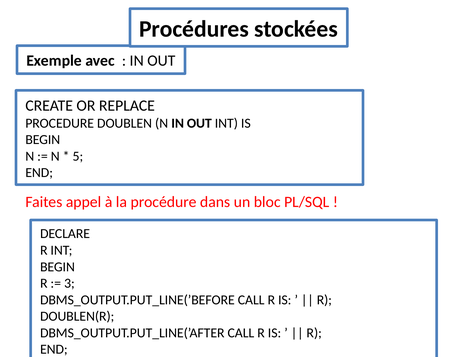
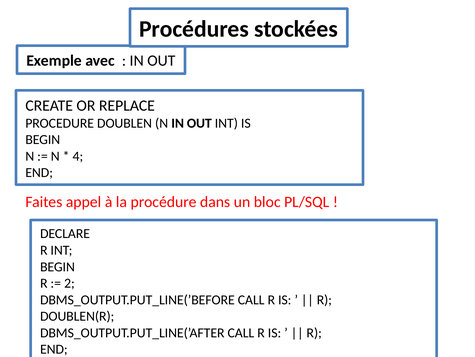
5: 5 -> 4 (78, 156)
3: 3 -> 2 (69, 283)
